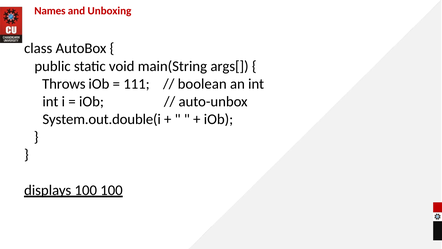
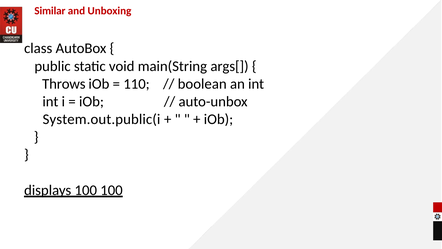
Names: Names -> Similar (50, 11)
111: 111 -> 110 (137, 84)
System.out.double(i: System.out.double(i -> System.out.public(i (101, 119)
